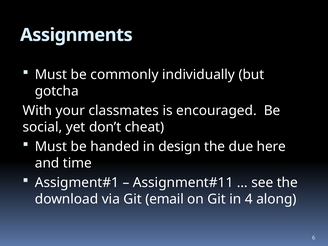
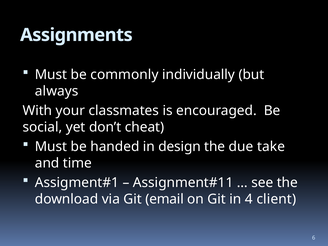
gotcha: gotcha -> always (57, 91)
here: here -> take (271, 147)
along: along -> client (276, 199)
